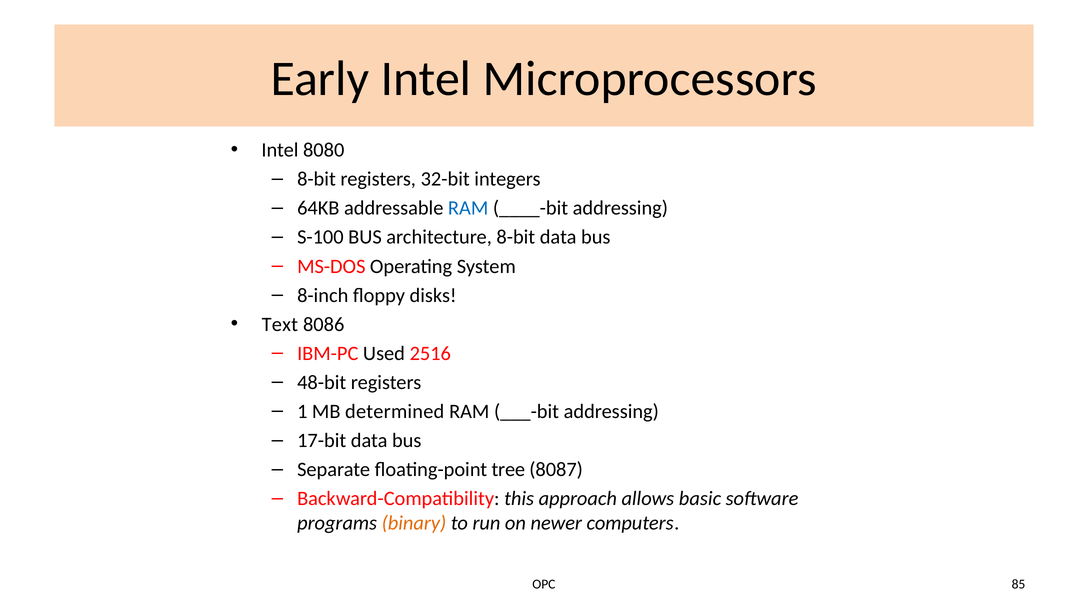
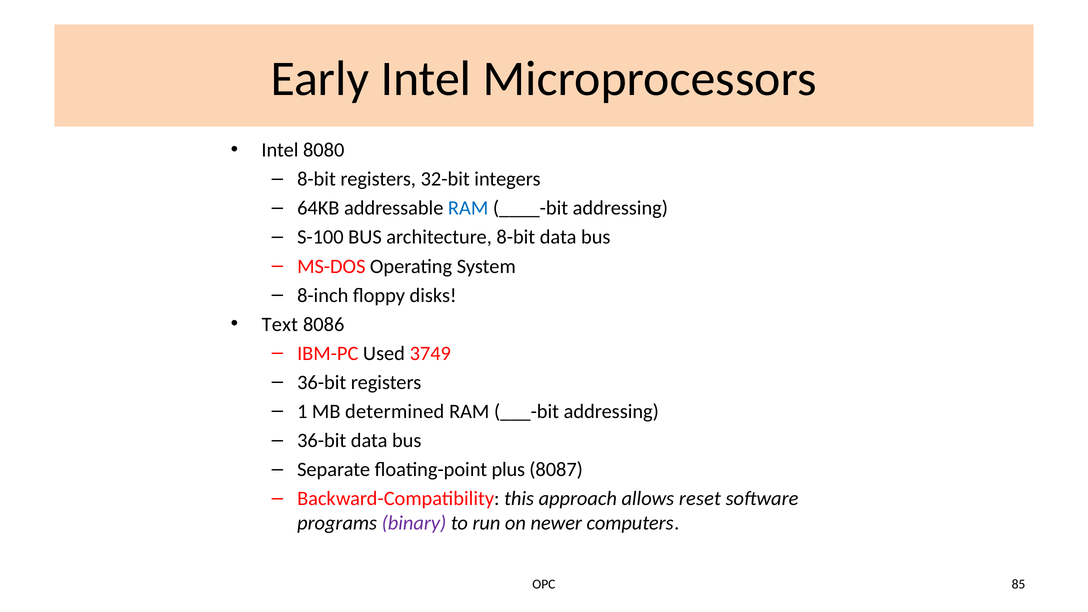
2516: 2516 -> 3749 (430, 353)
48-bit: 48-bit -> 36-bit (322, 382)
17-bit: 17-bit -> 36-bit (322, 440)
tree: tree -> plus (508, 469)
basic: basic -> reset (700, 498)
binary colour: orange -> purple (414, 523)
